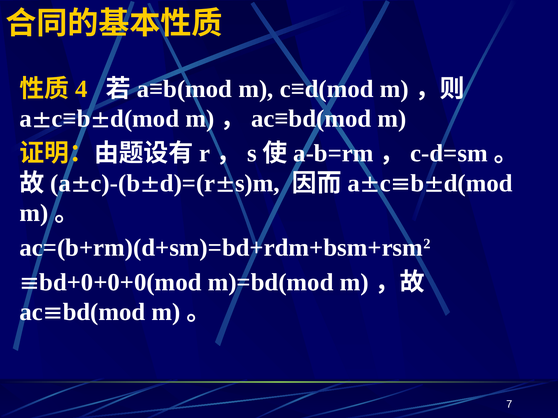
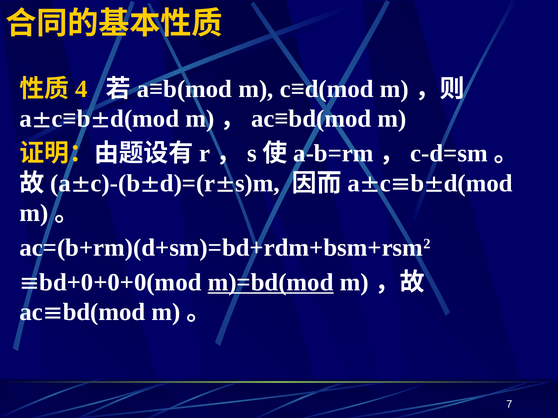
m)=bd(mod underline: none -> present (271, 283)
